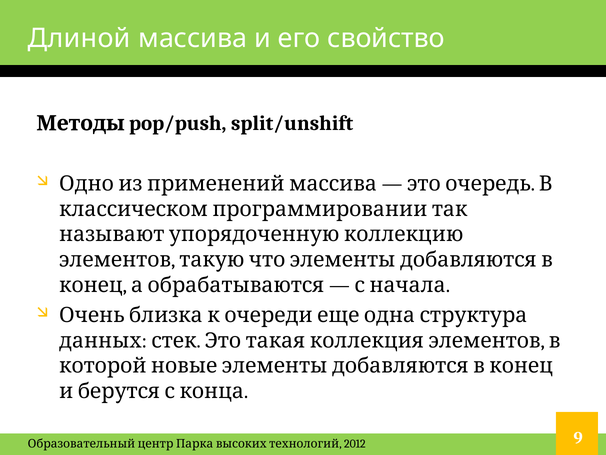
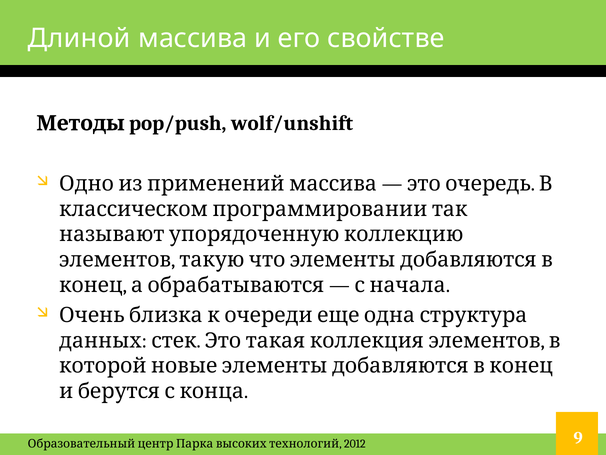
свойство: свойство -> свойстве (386, 38)
split/unshift: split/unshift -> wolf/unshift (292, 123)
